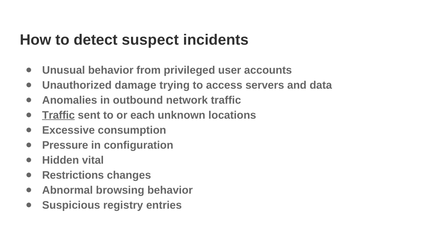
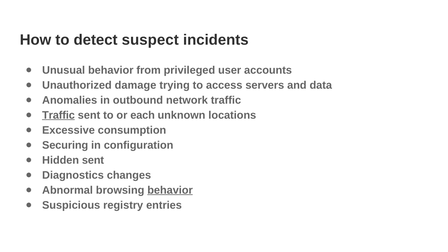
Pressure: Pressure -> Securing (65, 145)
Hidden vital: vital -> sent (93, 160)
Restrictions: Restrictions -> Diagnostics (73, 175)
behavior underline: none -> present (170, 190)
